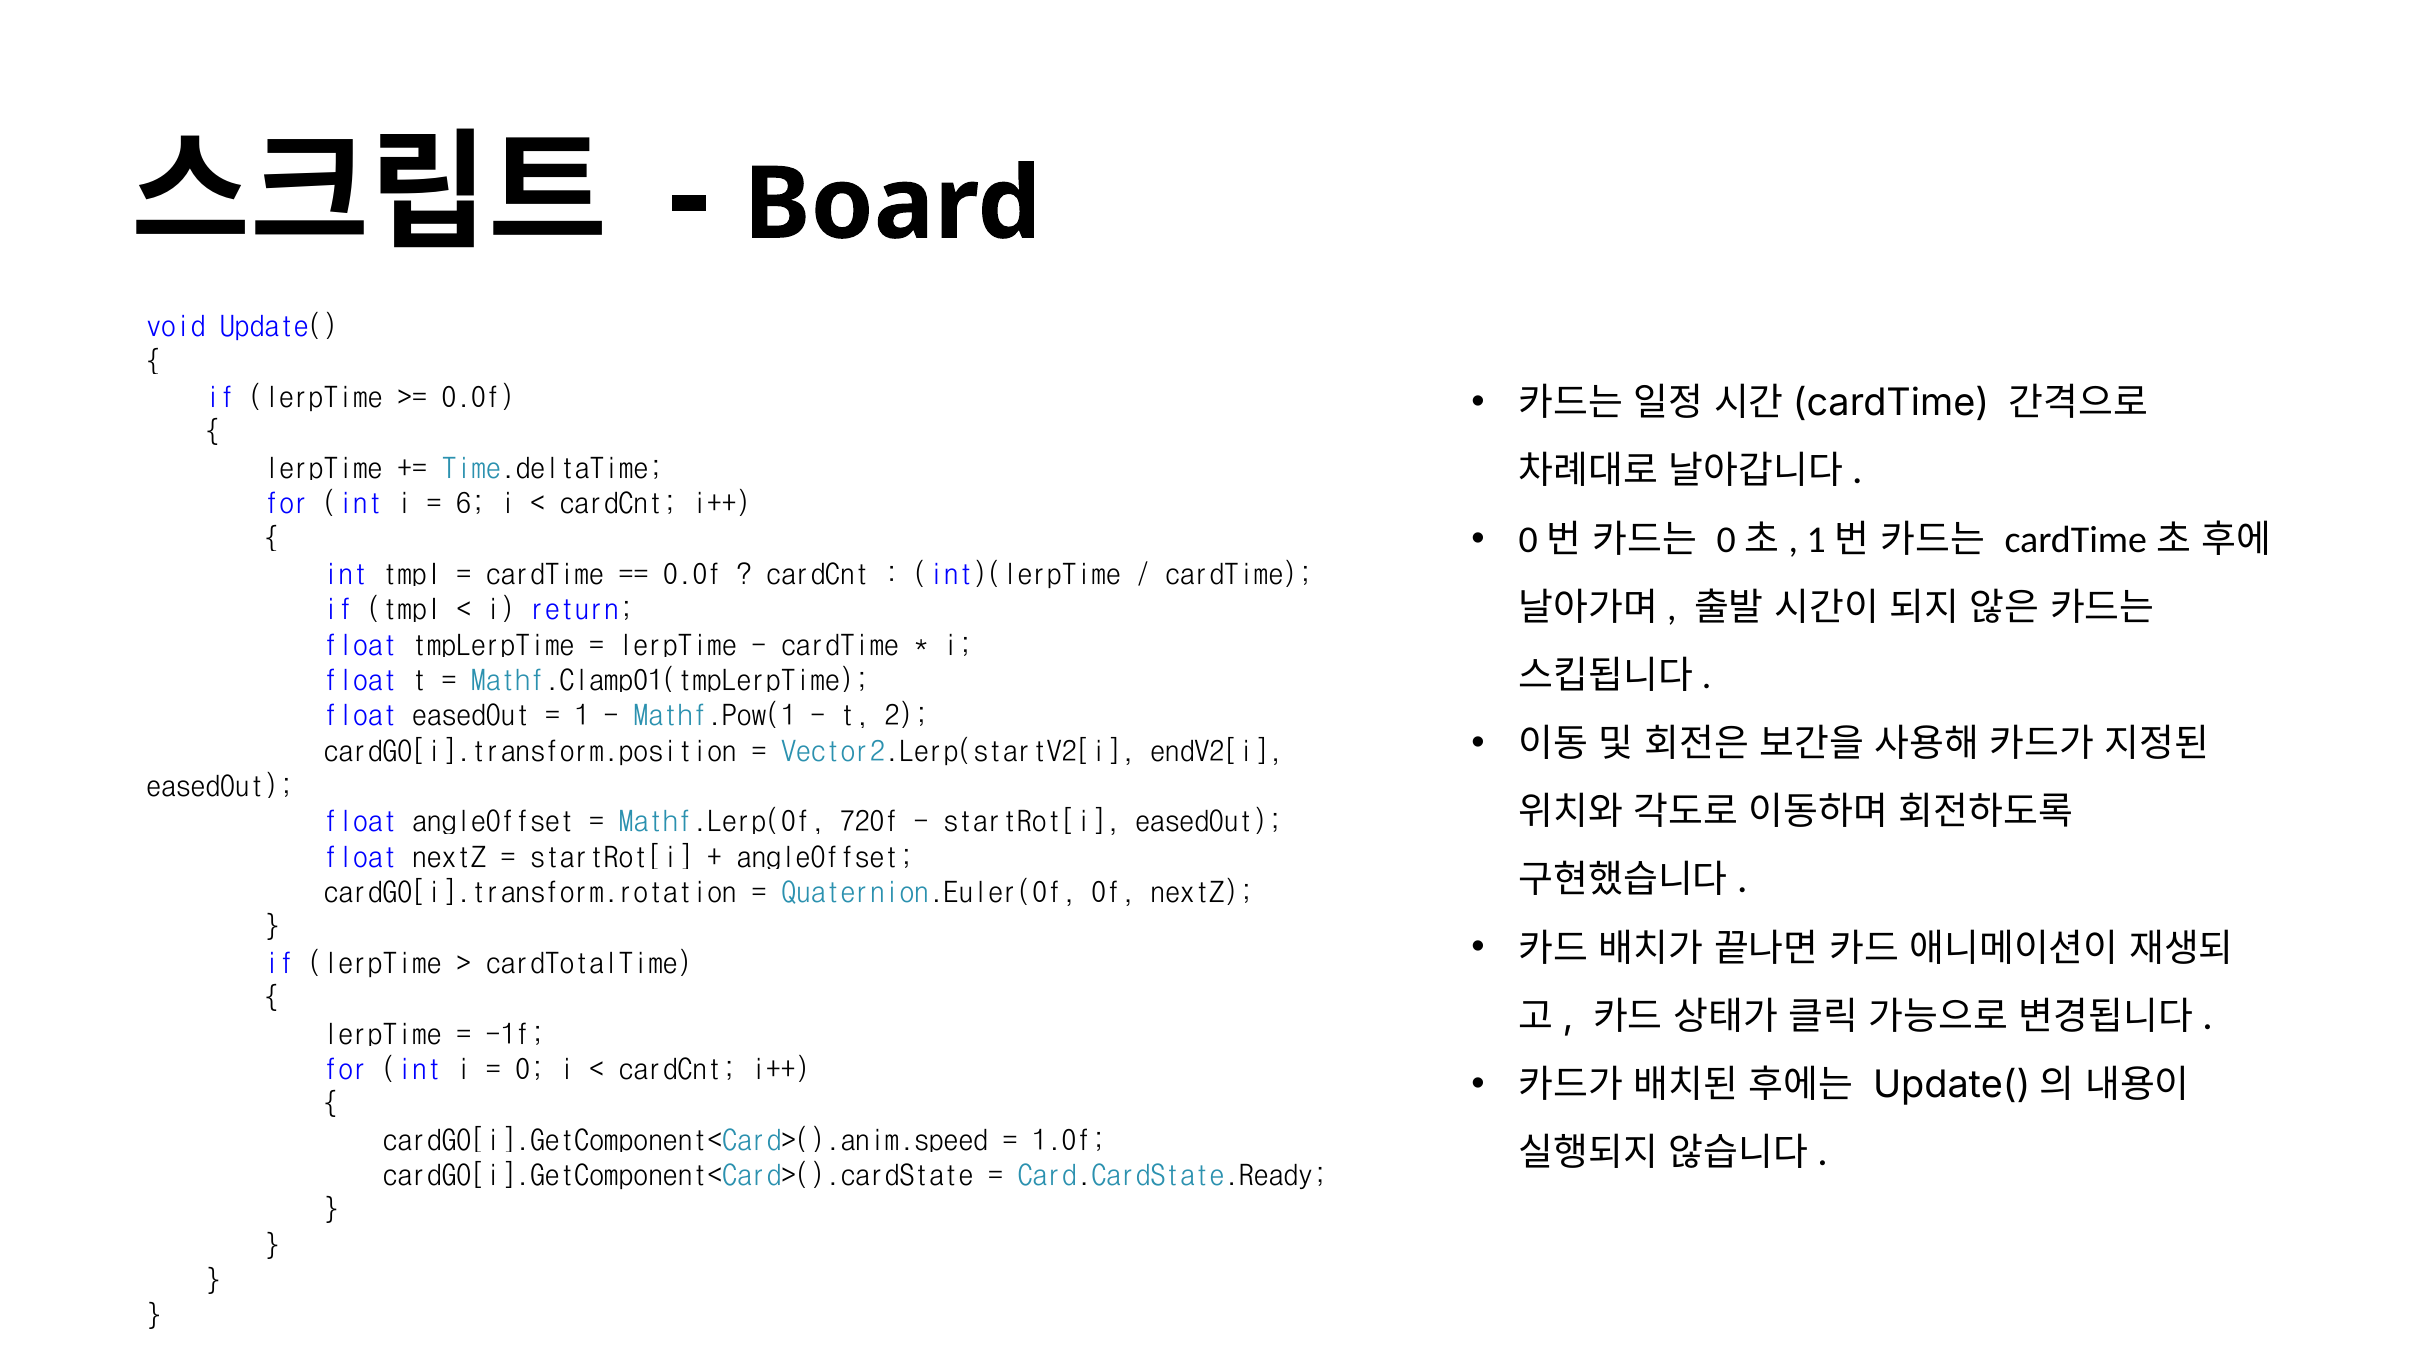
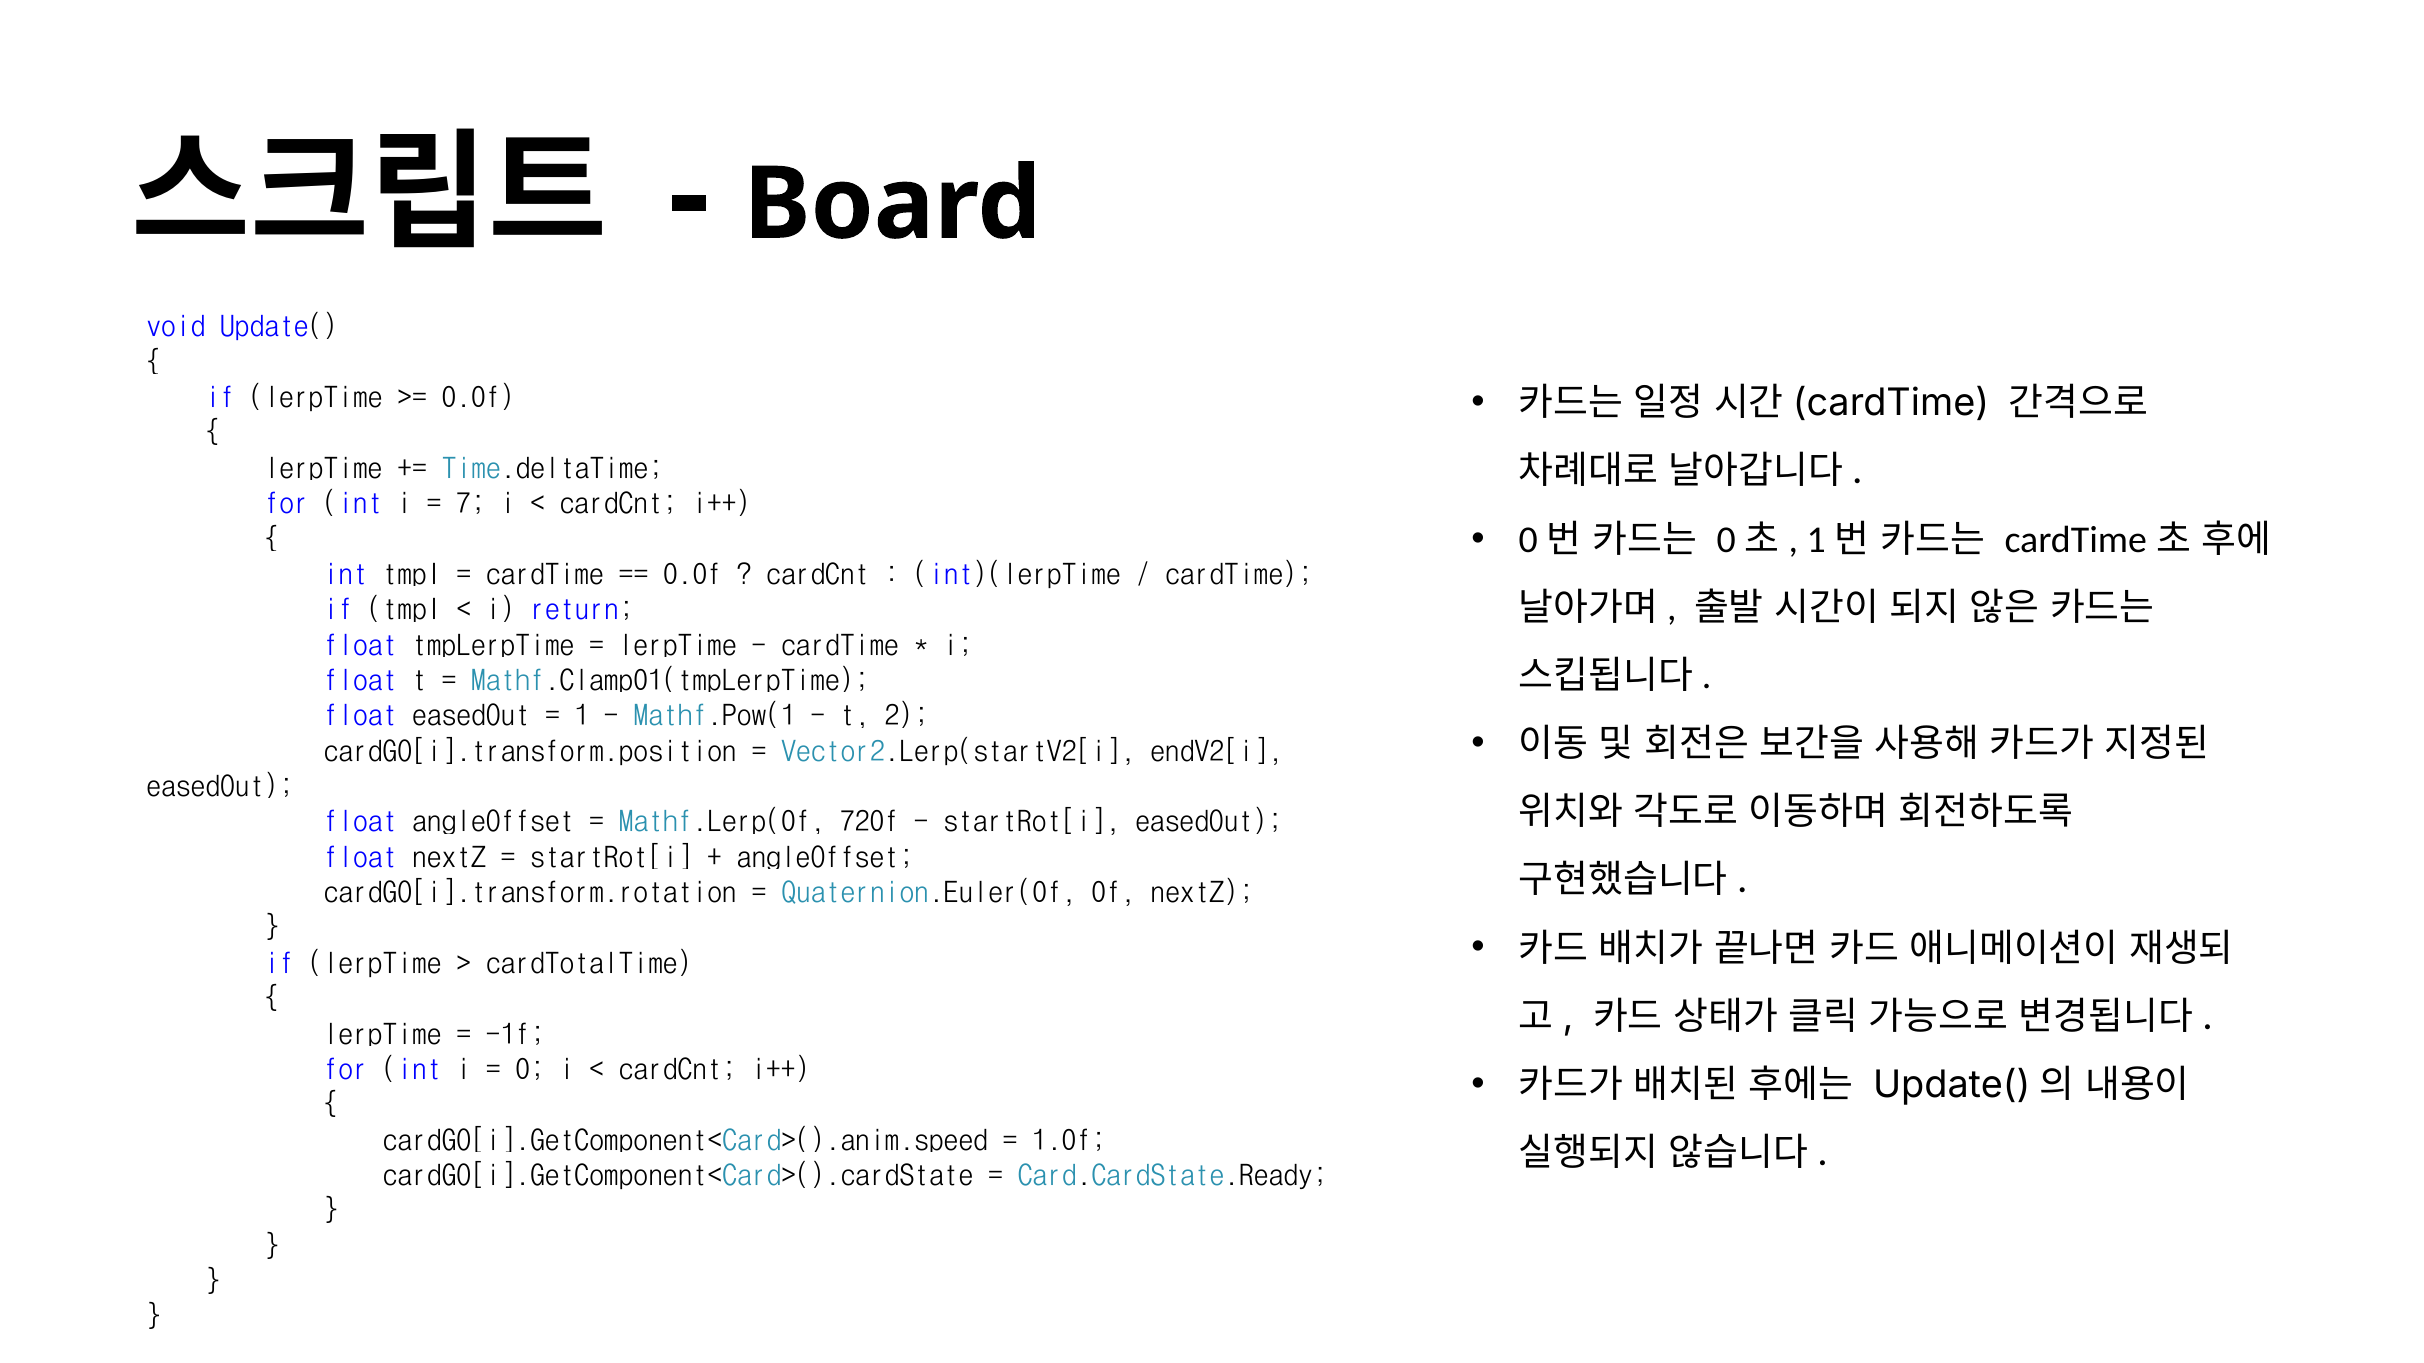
6: 6 -> 7 (471, 504)
